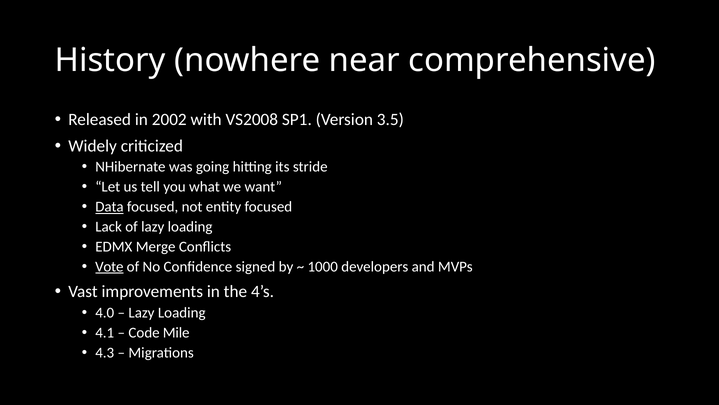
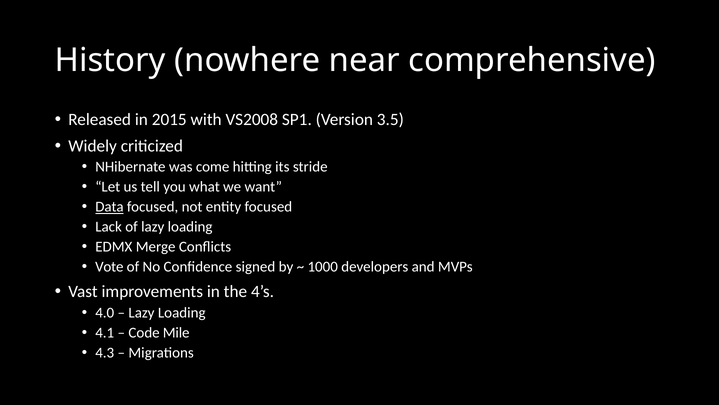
2002: 2002 -> 2015 (169, 120)
going: going -> come (213, 167)
Vote underline: present -> none (109, 266)
